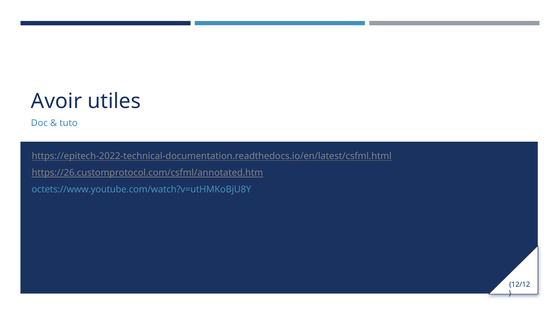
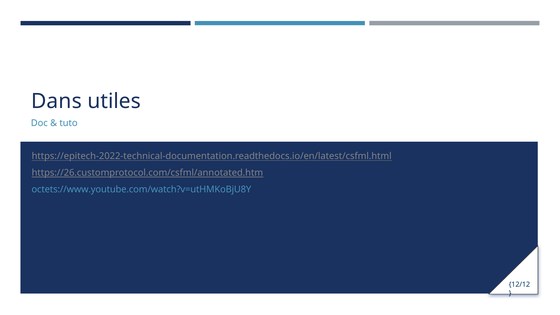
Avoir: Avoir -> Dans (56, 101)
